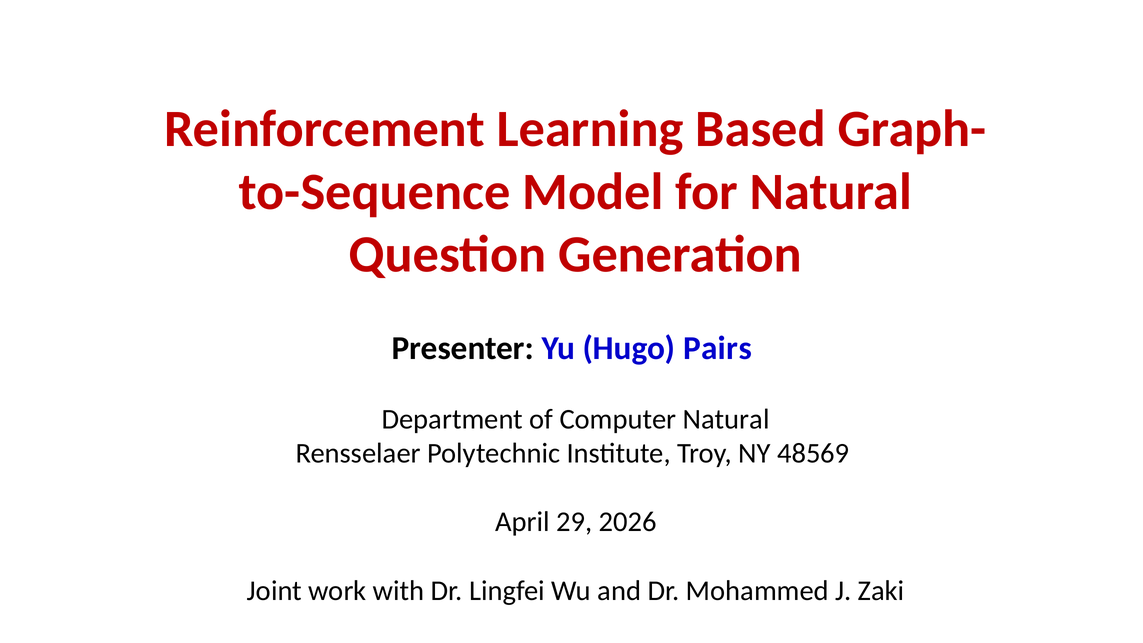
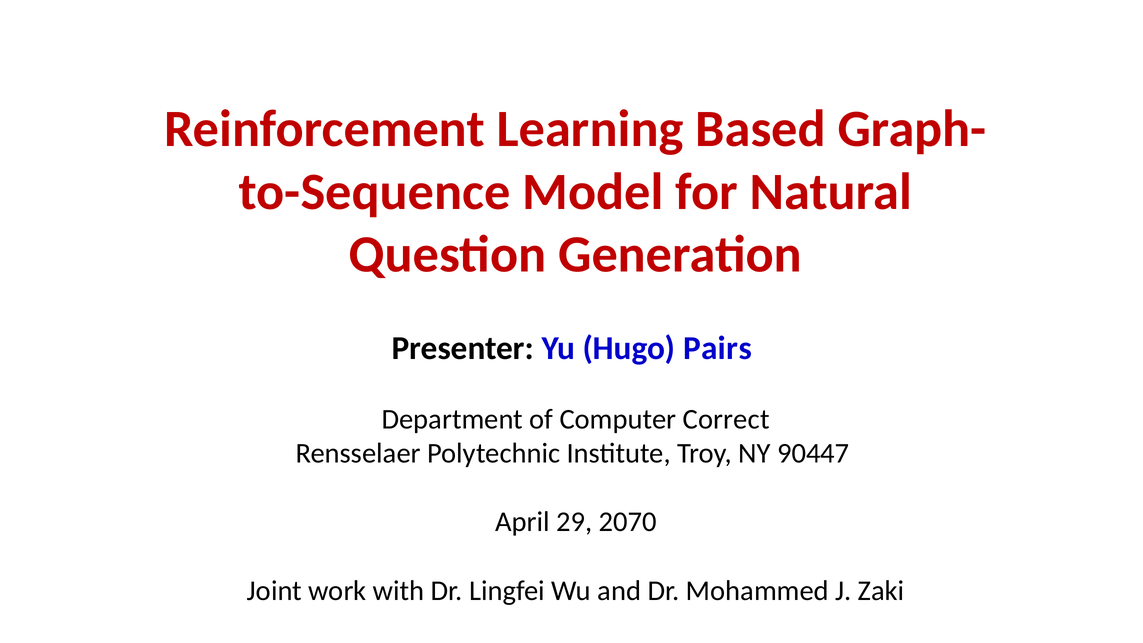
Computer Natural: Natural -> Correct (726, 419)
48569: 48569 -> 90447 (813, 453)
2026: 2026 -> 2070 (628, 522)
